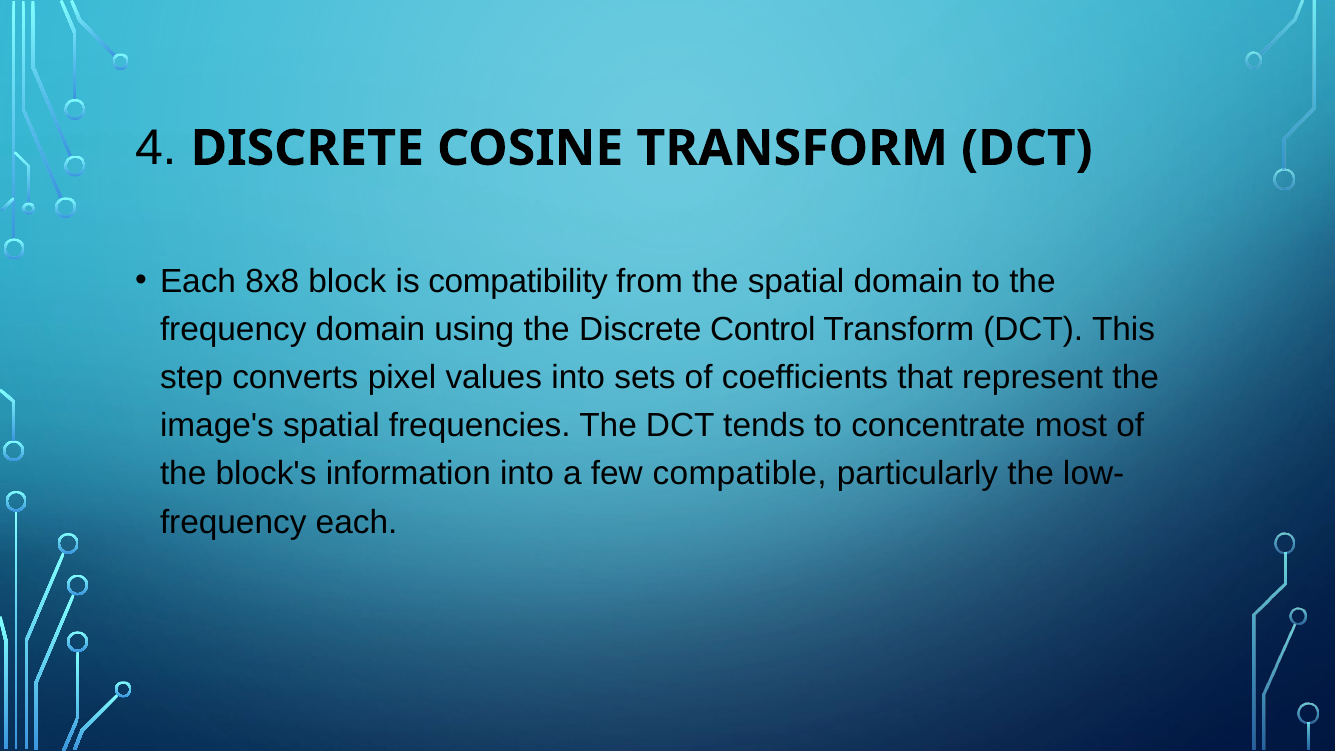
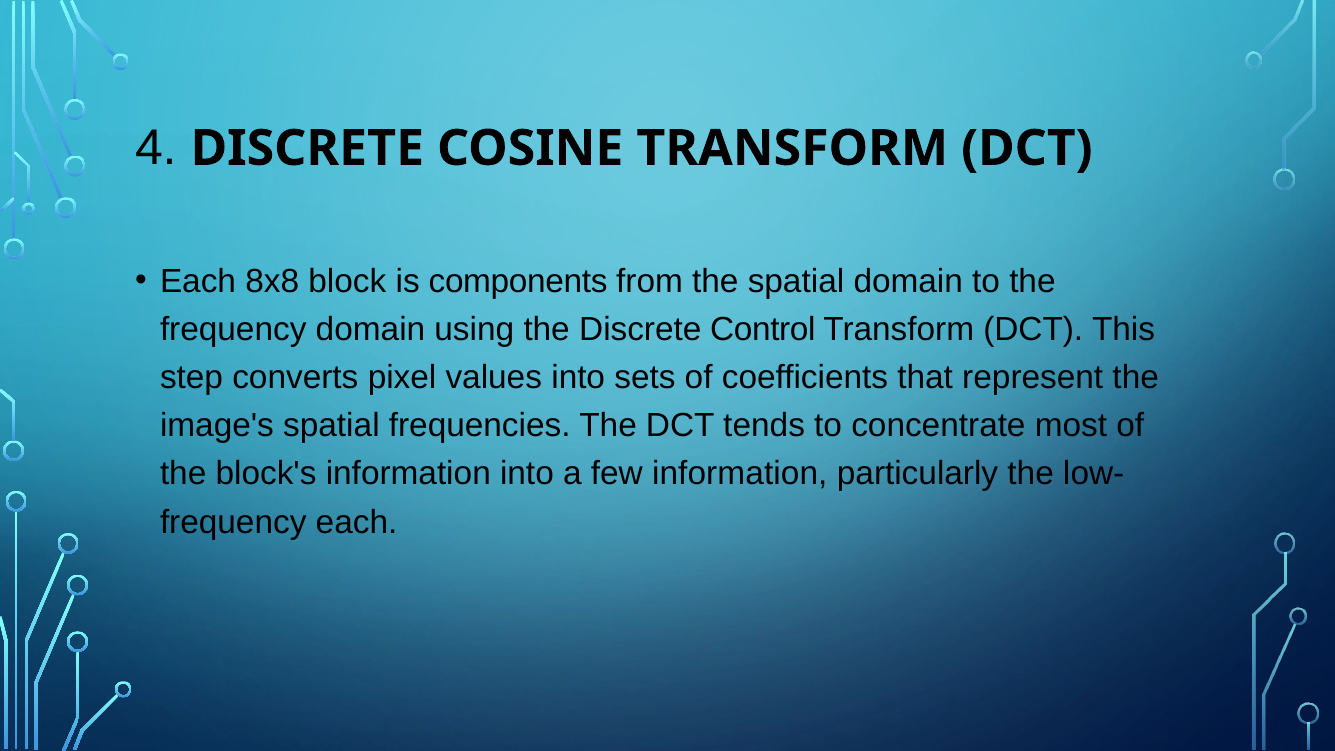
compatibility: compatibility -> components (518, 282)
few compatible: compatible -> information (740, 474)
